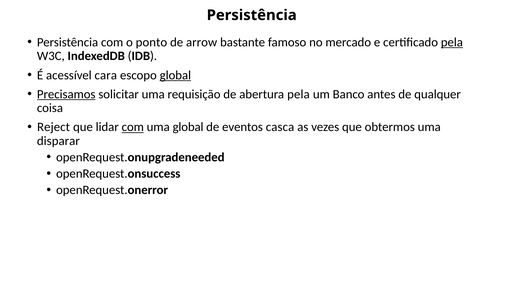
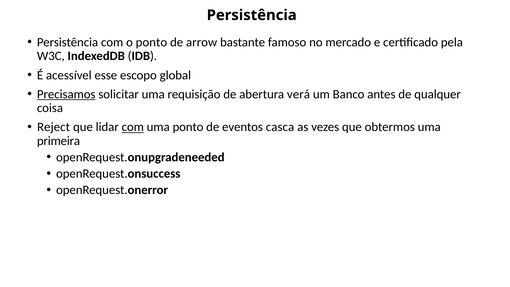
pela underline: present -> none (452, 42)
cara: cara -> esse (106, 75)
global underline: present -> none (175, 75)
abertura pela: pela -> verá (298, 94)
uma global: global -> ponto (188, 127)
disparar: disparar -> primeira (58, 141)
